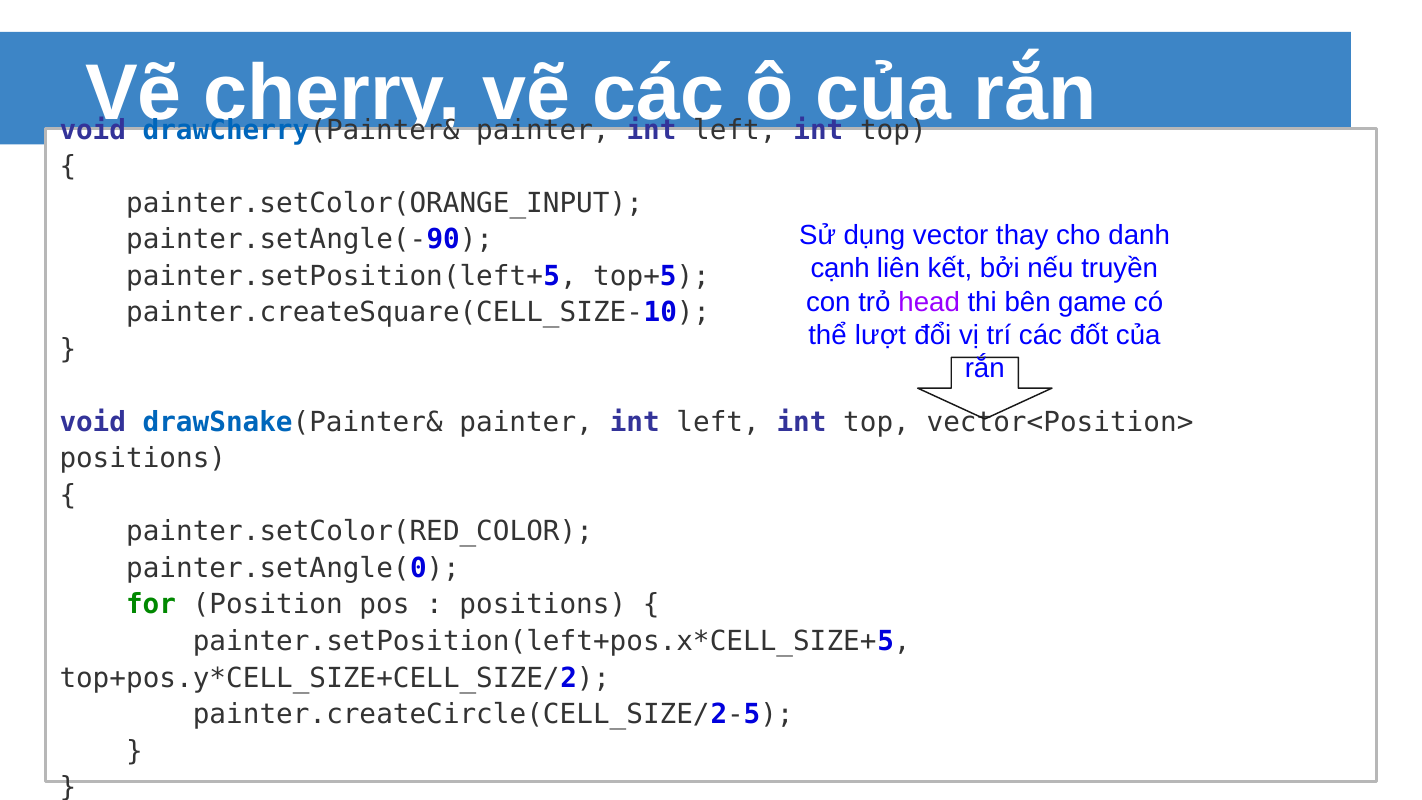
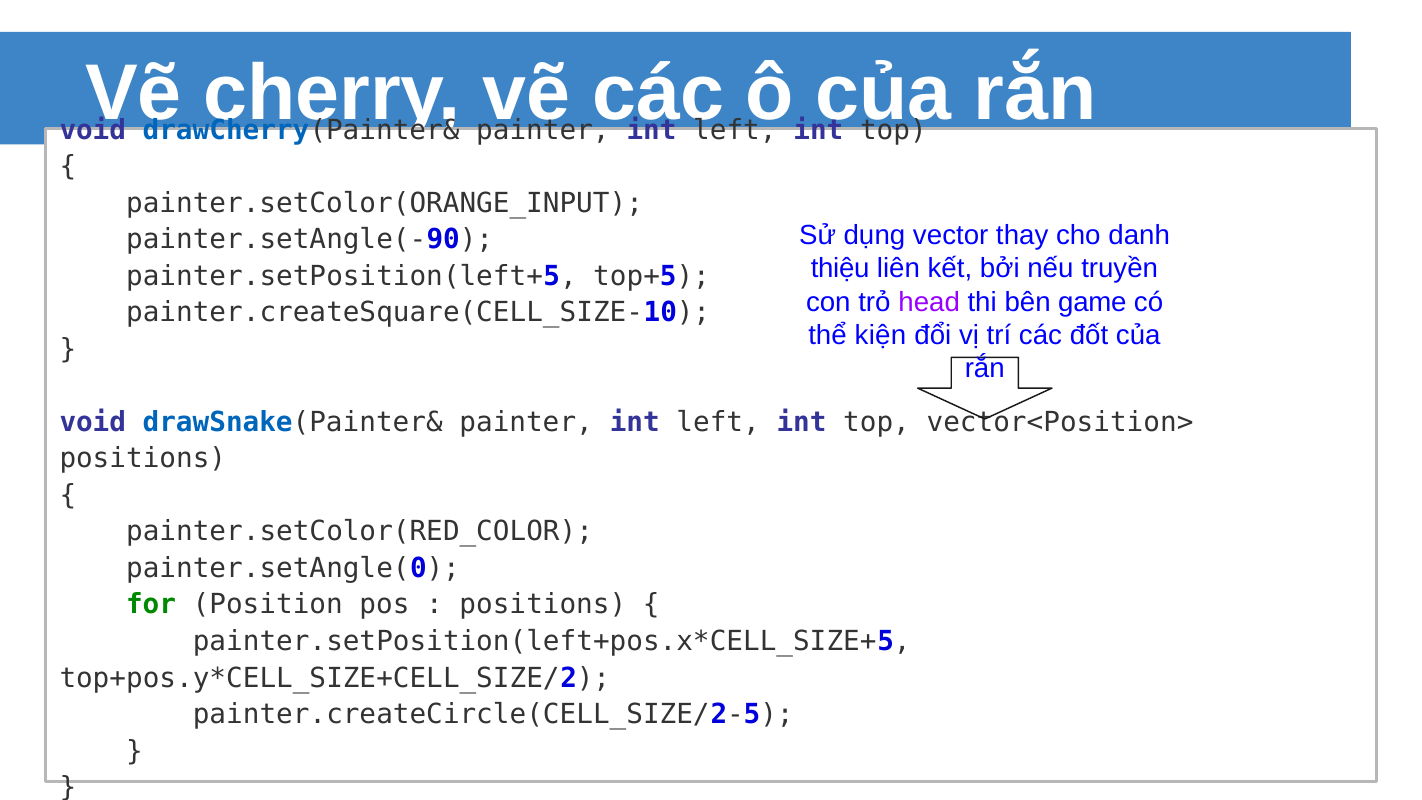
cạnh: cạnh -> thiệu (840, 269)
lượt: lượt -> kiện (880, 335)
